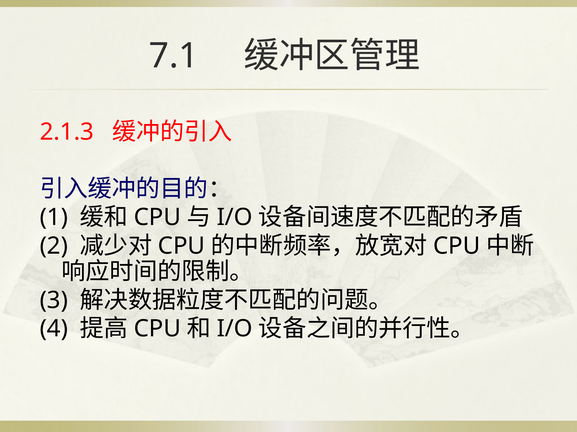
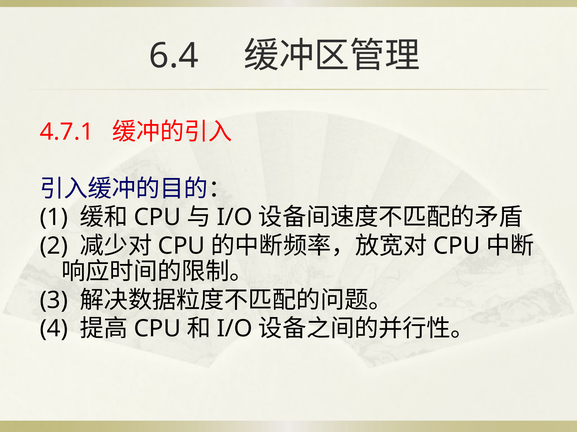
7.1: 7.1 -> 6.4 (174, 56)
2.1.3: 2.1.3 -> 4.7.1 (67, 132)
